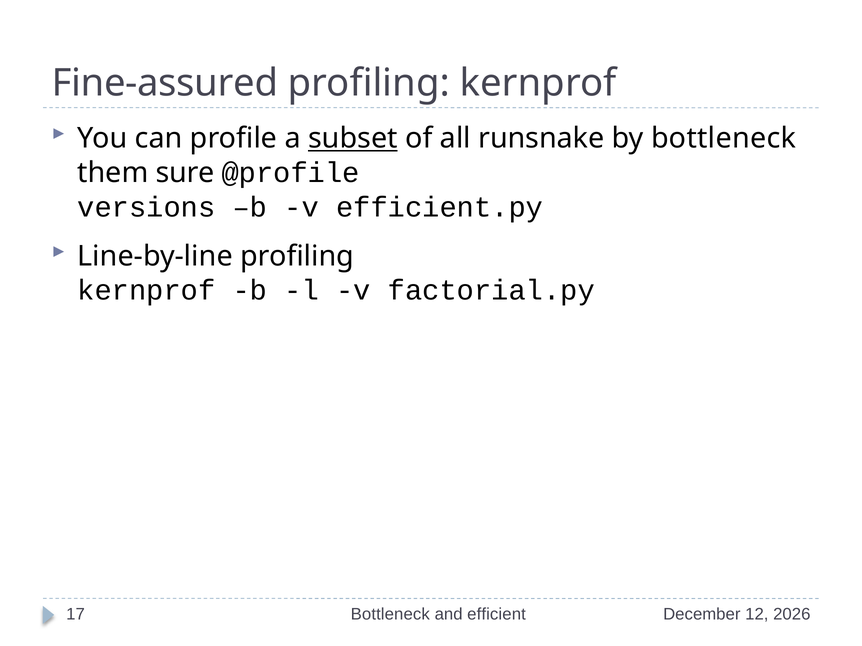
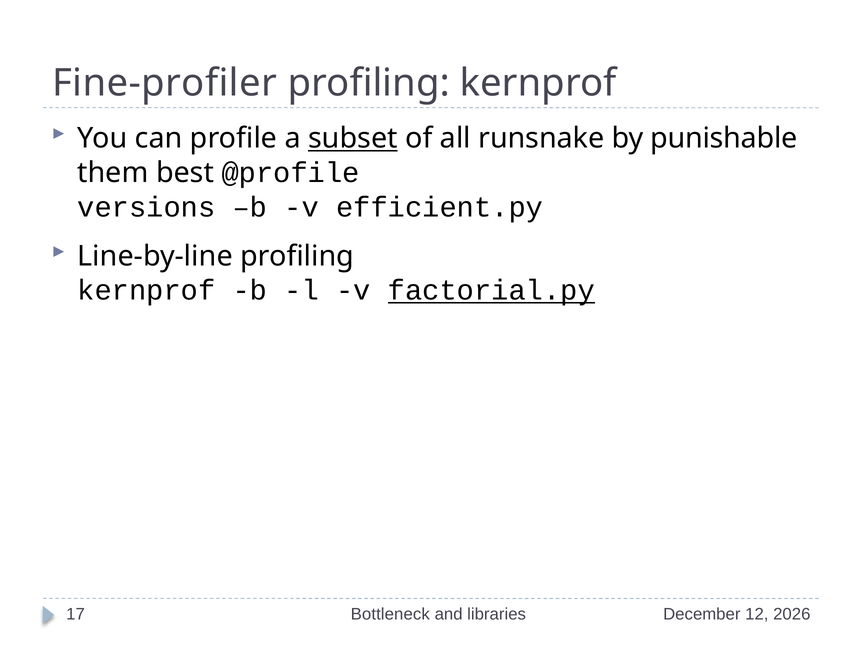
Fine-assured: Fine-assured -> Fine-profiler (164, 83)
by bottleneck: bottleneck -> punishable (724, 138)
sure: sure -> best (185, 173)
factorial.py underline: none -> present (491, 291)
efficient: efficient -> libraries (497, 615)
